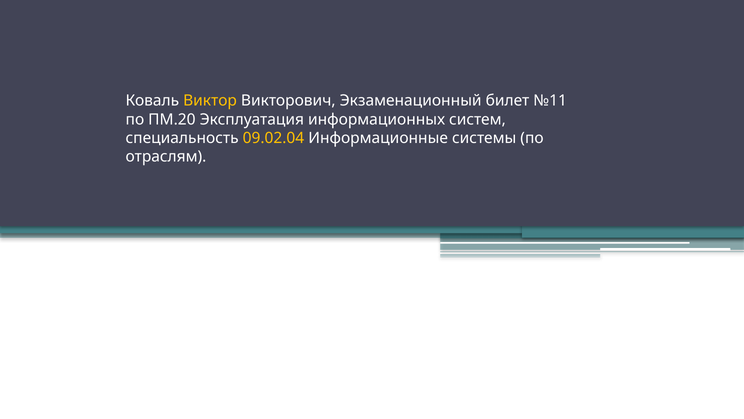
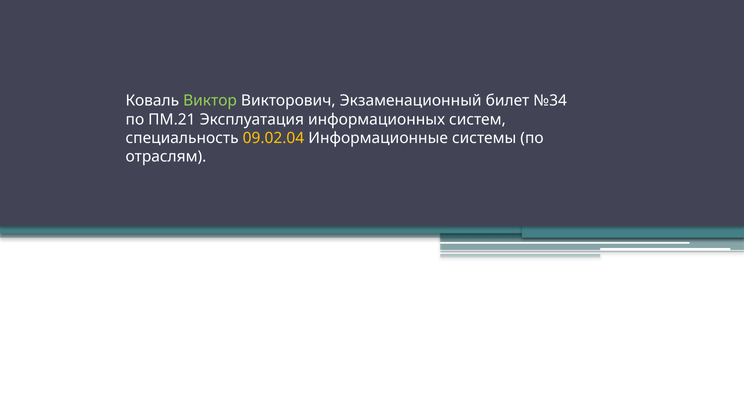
Виктор colour: yellow -> light green (210, 101)
№11: №11 -> №34 (550, 101)
ПМ.20: ПМ.20 -> ПМ.21 (172, 119)
